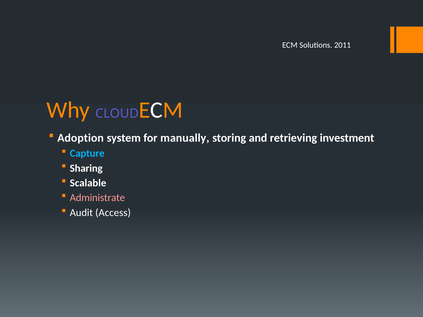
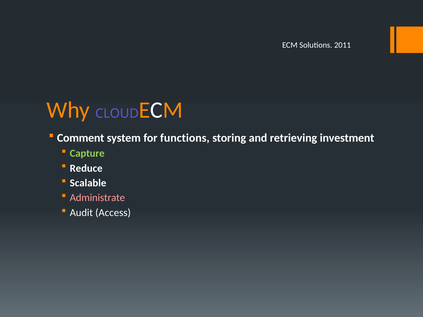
Adoption: Adoption -> Comment (81, 138)
manually: manually -> functions (185, 138)
Capture colour: light blue -> light green (87, 154)
Sharing: Sharing -> Reduce (86, 168)
